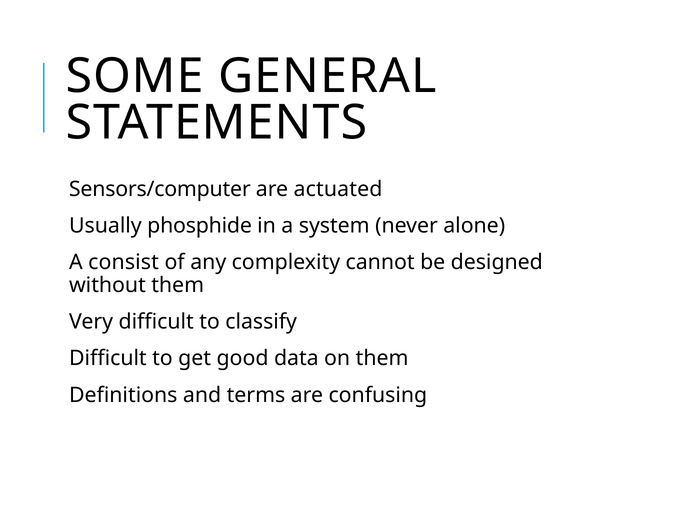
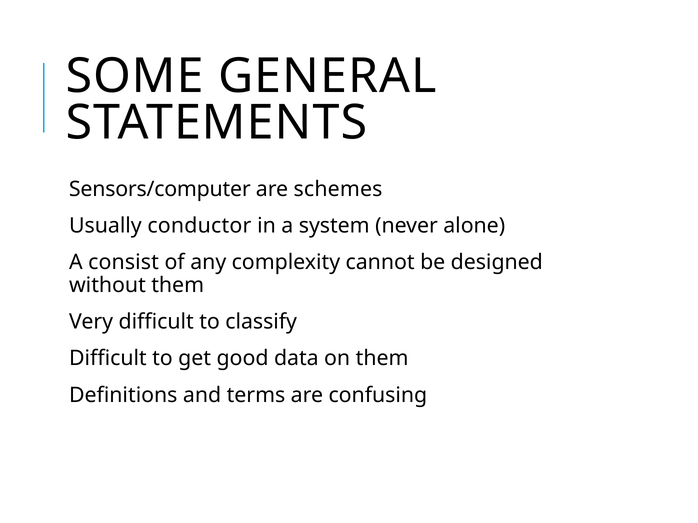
actuated: actuated -> schemes (338, 189)
phosphide: phosphide -> conductor (199, 226)
